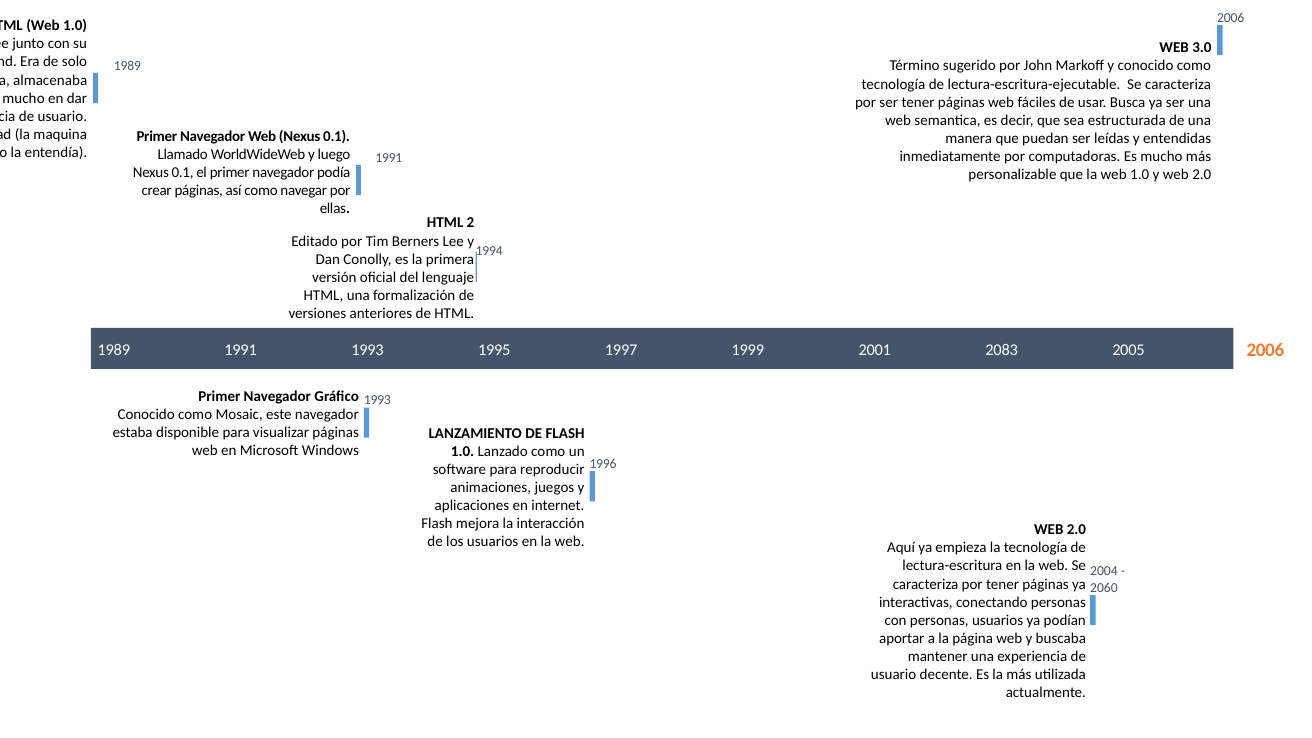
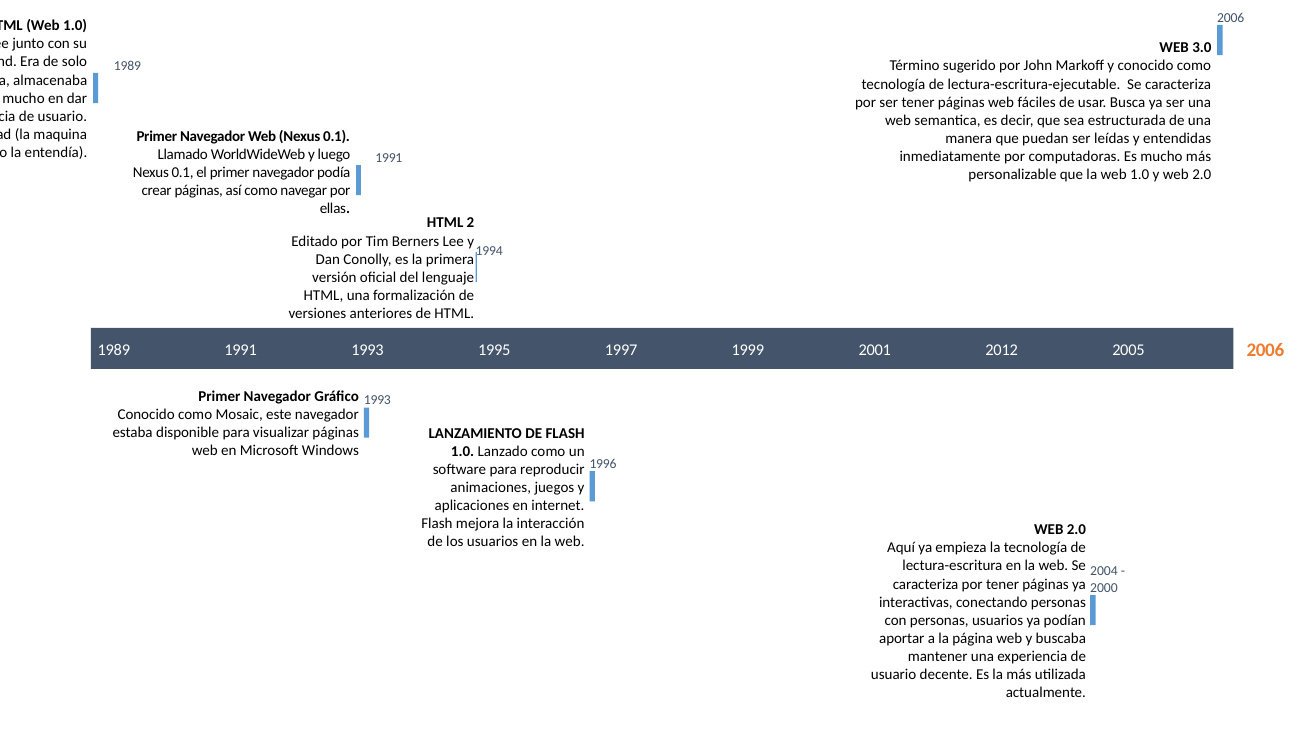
2083: 2083 -> 2012 (1002, 350)
2060: 2060 -> 2000 (1104, 588)
